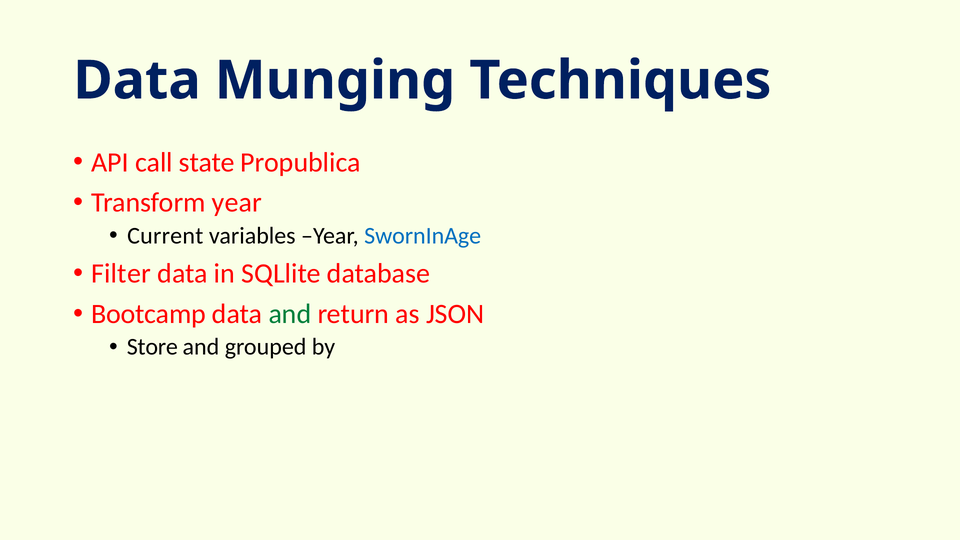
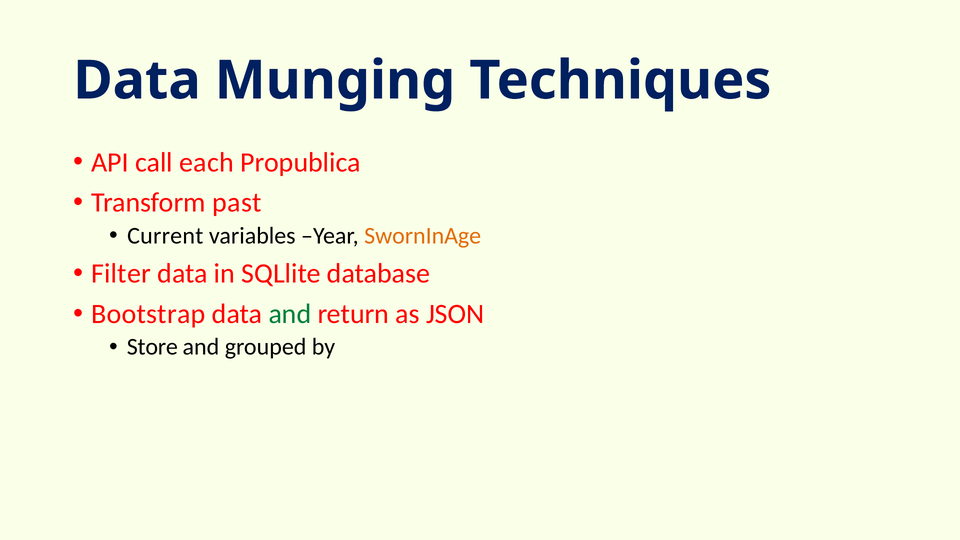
state: state -> each (207, 162)
Transform year: year -> past (237, 203)
SwornInAge colour: blue -> orange (423, 236)
Bootcamp: Bootcamp -> Bootstrap (148, 314)
